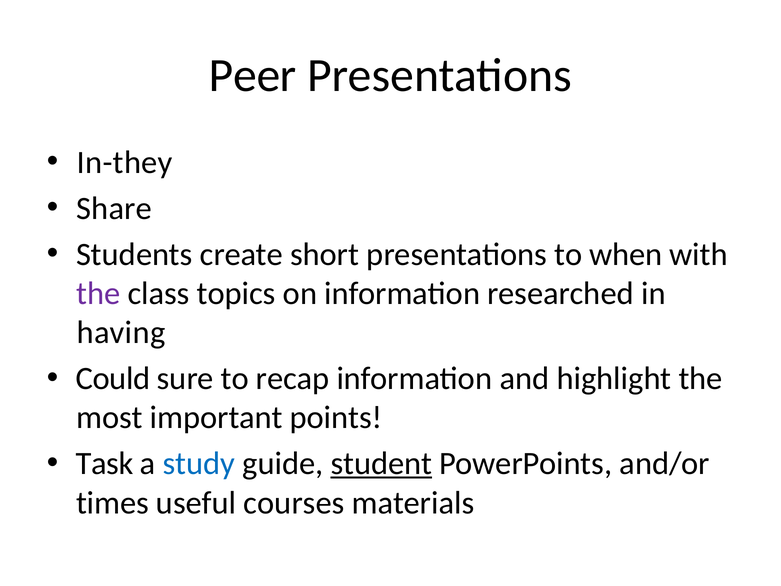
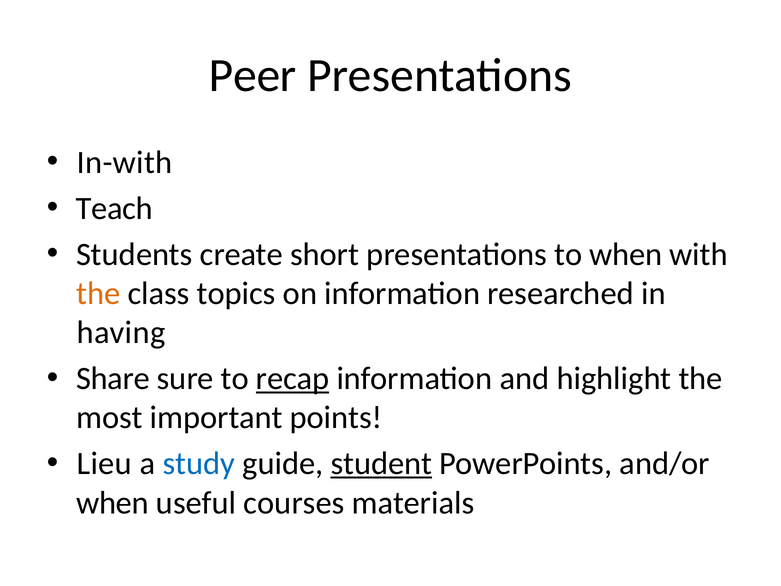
In-they: In-they -> In-with (125, 162)
Share: Share -> Teach (114, 208)
the colour: purple -> orange (98, 293)
Could: Could -> Share (113, 378)
recap underline: none -> present (293, 378)
Task: Task -> Lieu (104, 464)
times: times -> when (113, 503)
